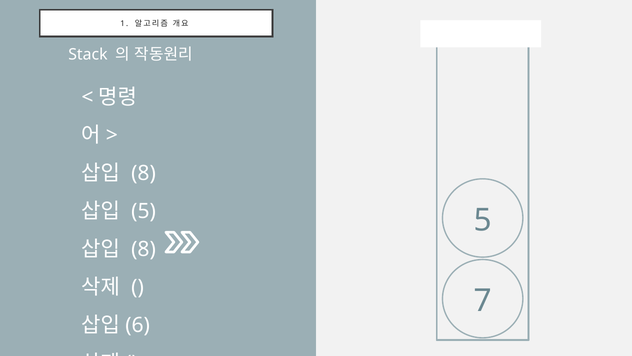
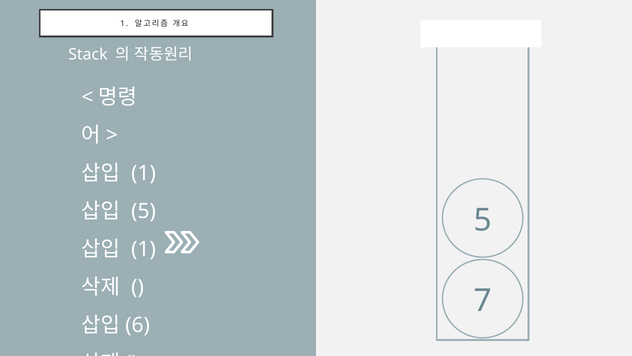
8: 8 -> 1 (144, 173)
8: 8 -> 1 (144, 249)
